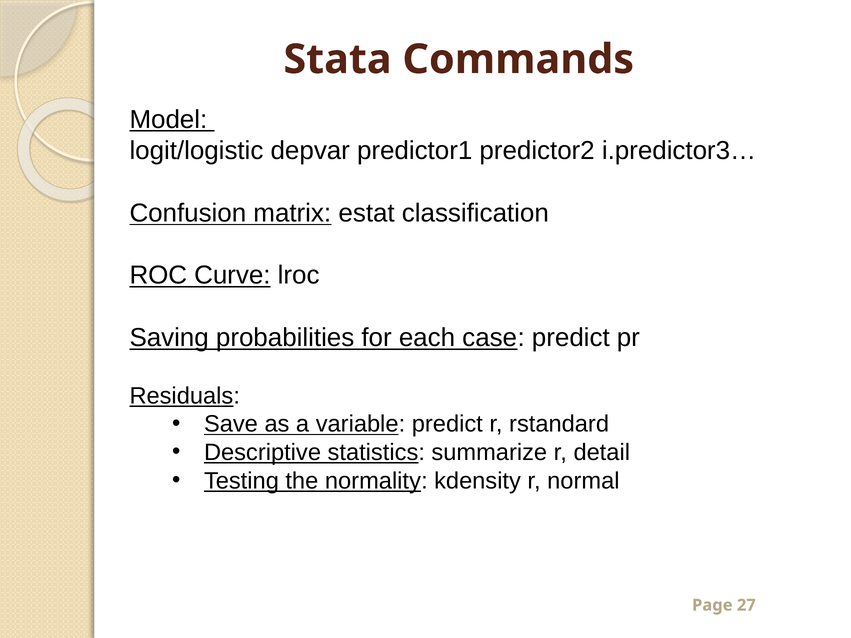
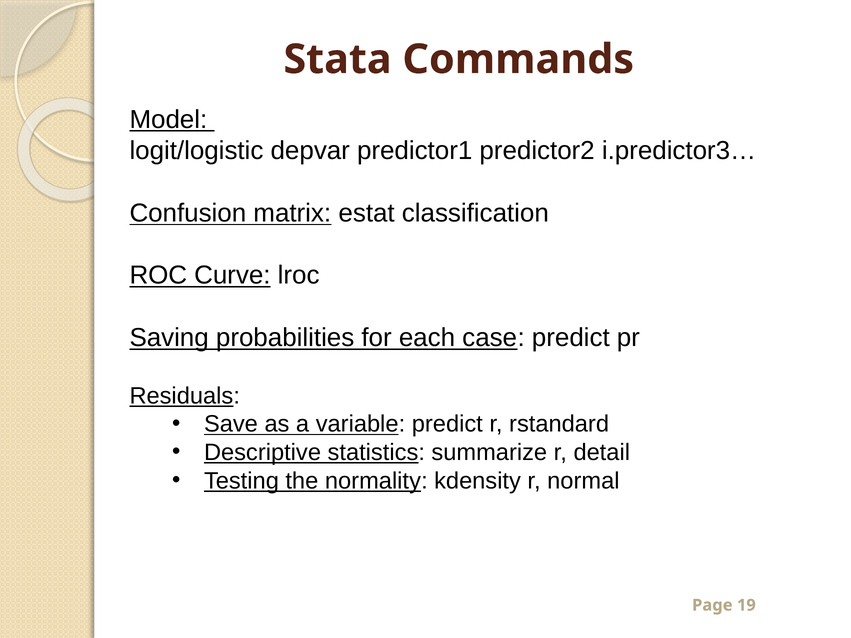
27: 27 -> 19 (746, 605)
